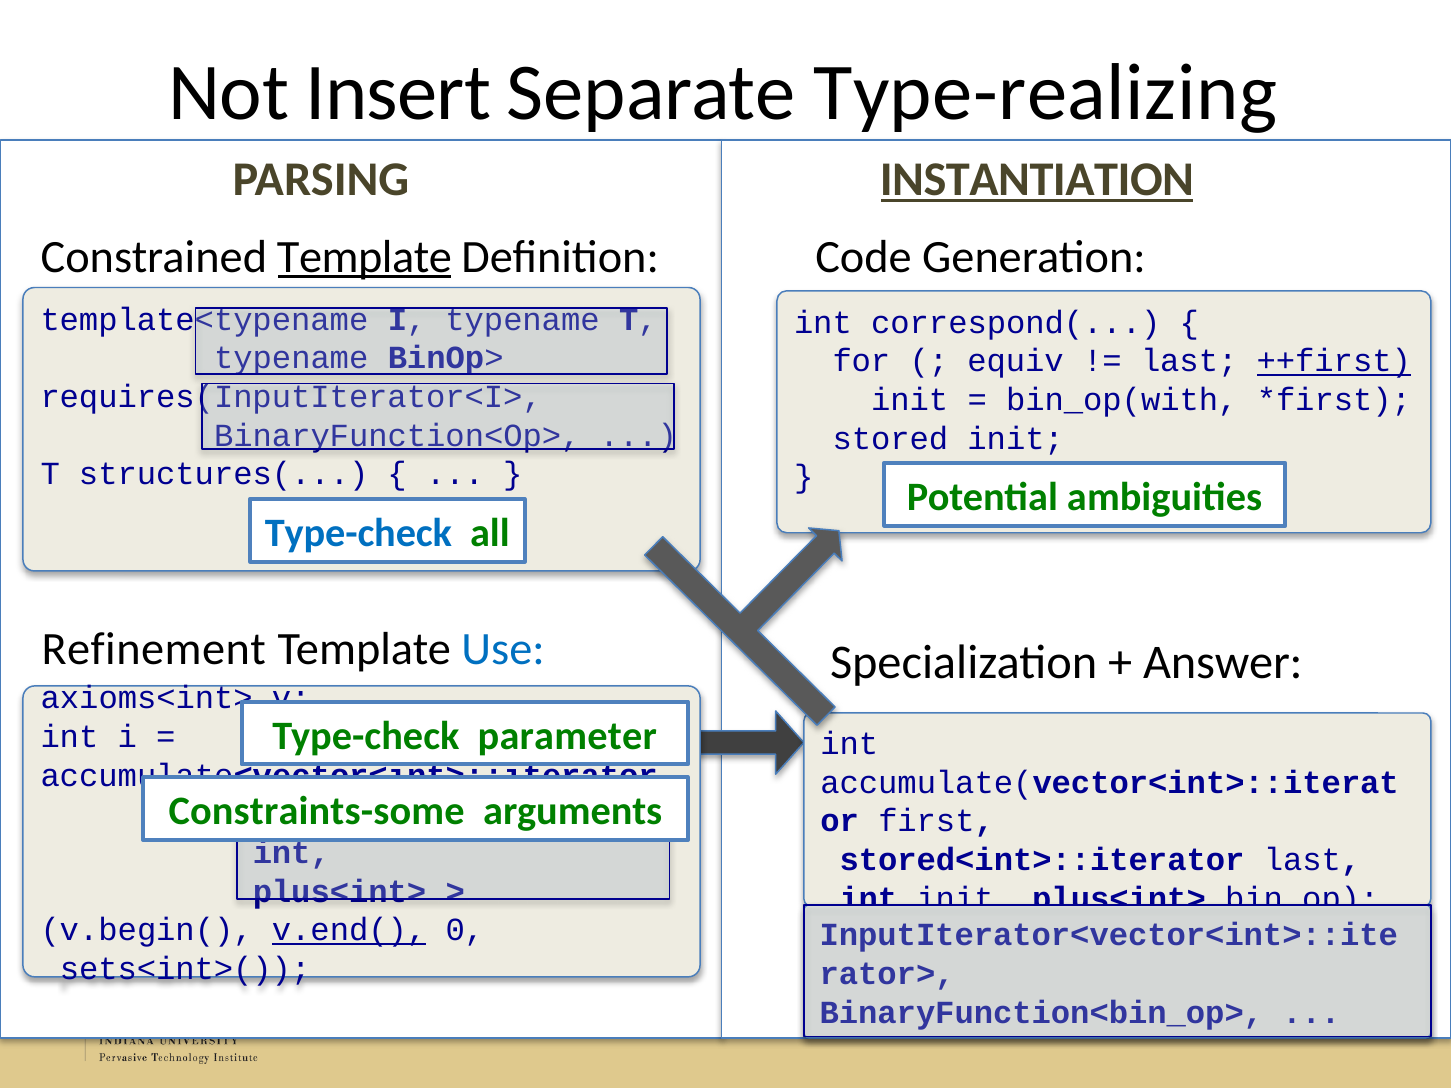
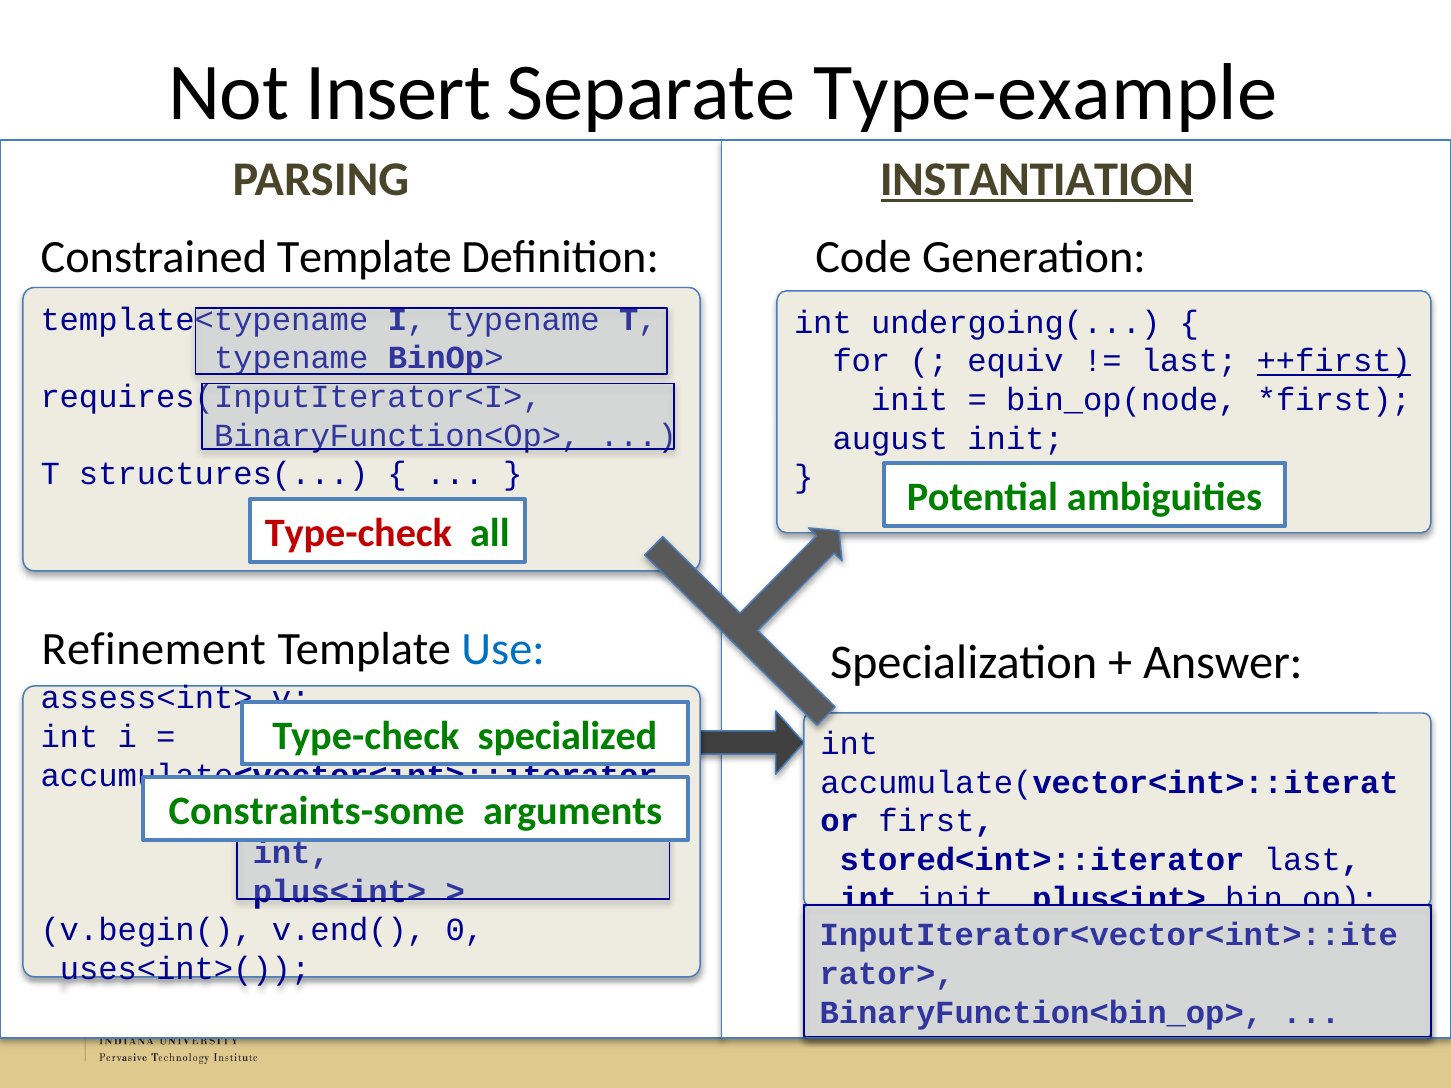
Type-realizing: Type-realizing -> Type-example (1045, 93)
Template underline: present -> none (364, 257)
correspond(: correspond( -> undergoing( (1016, 322)
bin_op(with: bin_op(with -> bin_op(node (1122, 400)
stored: stored -> august (890, 438)
Type-check colour: blue -> red (358, 533)
axioms<int>: axioms<int> -> assess<int> (147, 698)
parameter: parameter -> specialized (568, 736)
v.end( underline: present -> none (349, 930)
sets<int>(: sets<int>( -> uses<int>( (185, 969)
